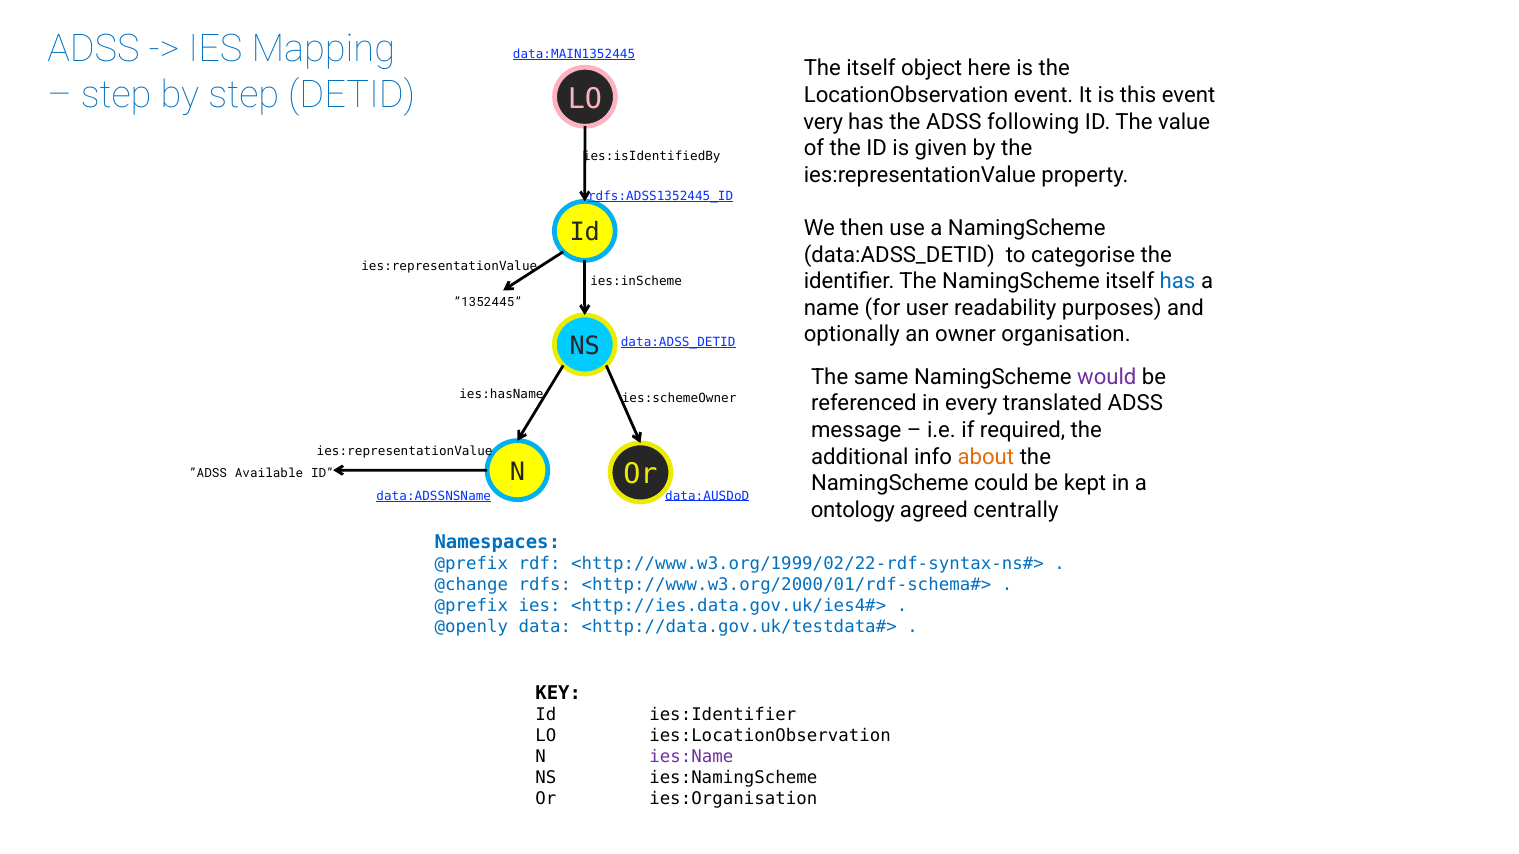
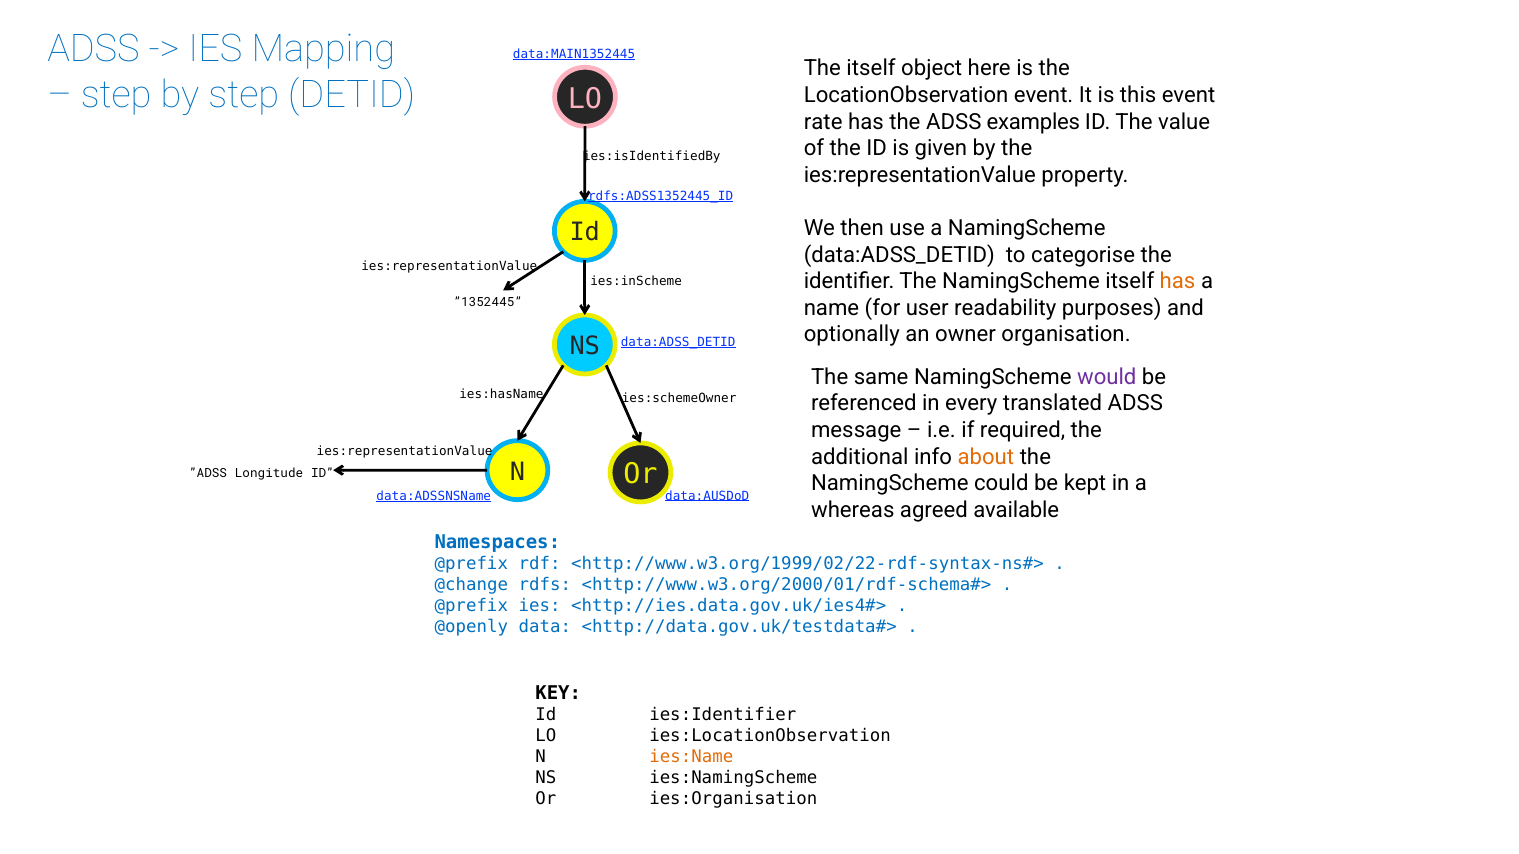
very: very -> rate (823, 122)
following: following -> examples (1033, 122)
has colour: blue -> orange (1178, 281)
Available: Available -> Longitude (269, 473)
ontology: ontology -> whereas (853, 510)
centrally: centrally -> available (1016, 510)
ies:Name colour: purple -> orange (691, 757)
